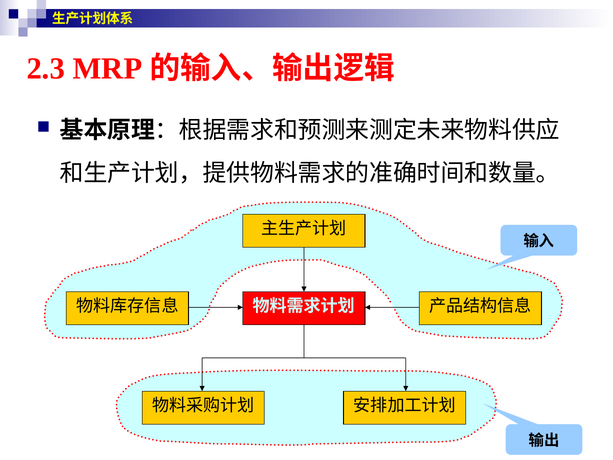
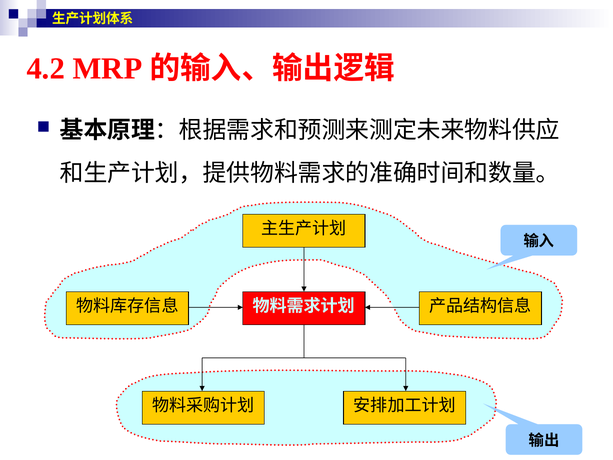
2.3: 2.3 -> 4.2 (46, 69)
